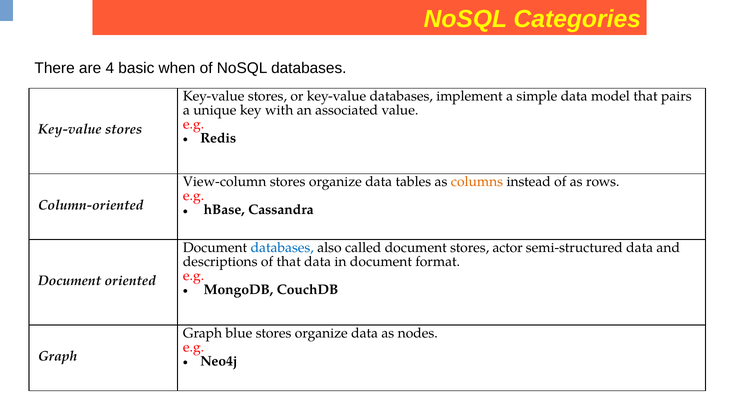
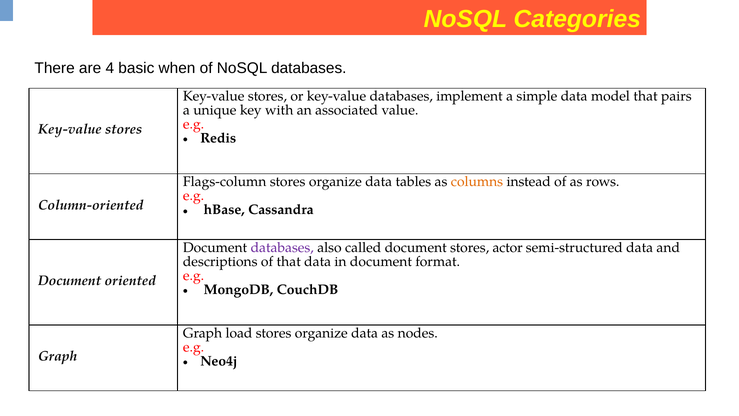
View-column: View-column -> Flags-column (225, 182)
databases colour: blue -> purple (282, 247)
blue: blue -> load (239, 333)
